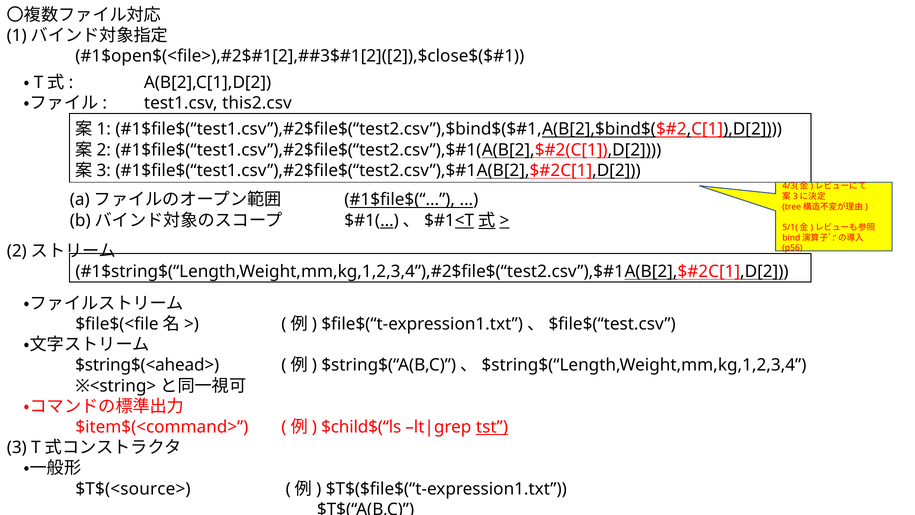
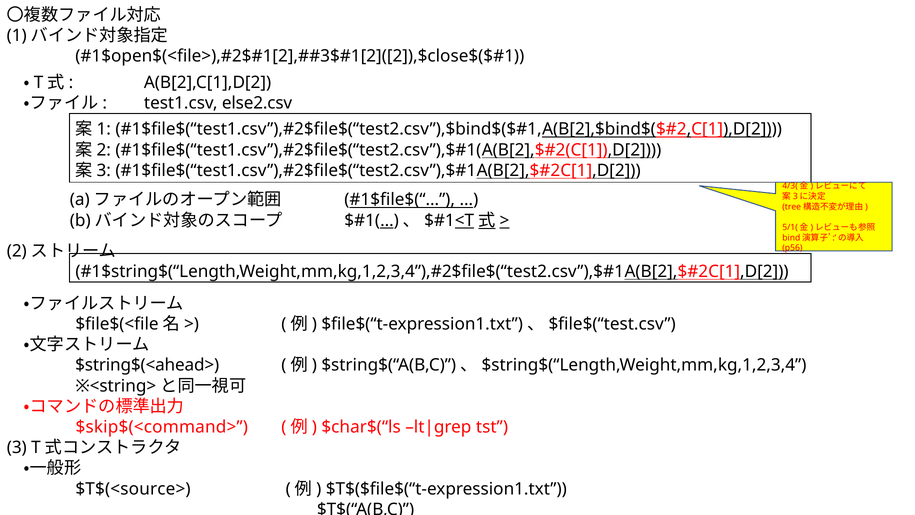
this2.csv: this2.csv -> else2.csv (257, 103)
$item$(<command>: $item$(<command> -> $skip$(<command> (162, 427)
$child$(“ls: $child$(“ls -> $char$(“ls (361, 427)
tst underline: present -> none (492, 427)
